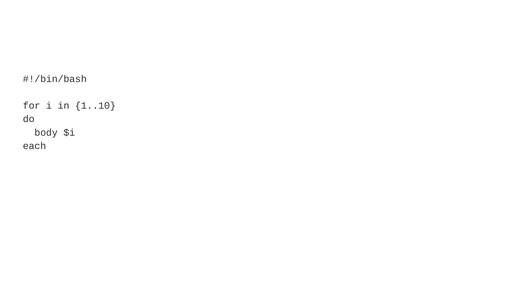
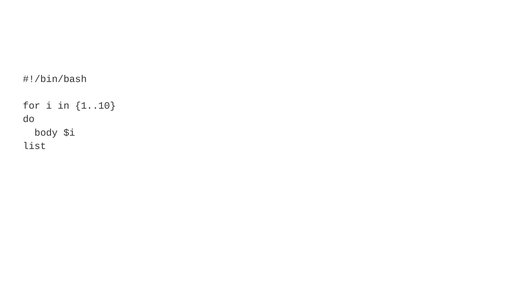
each: each -> list (35, 146)
